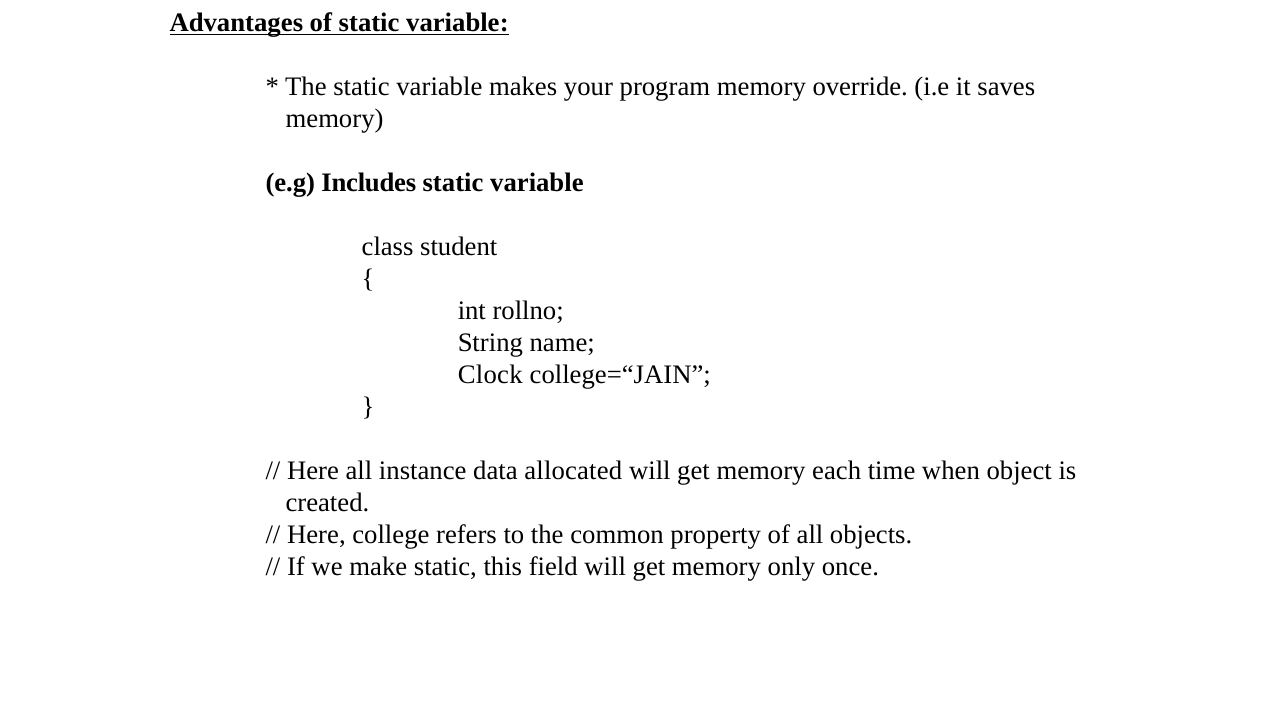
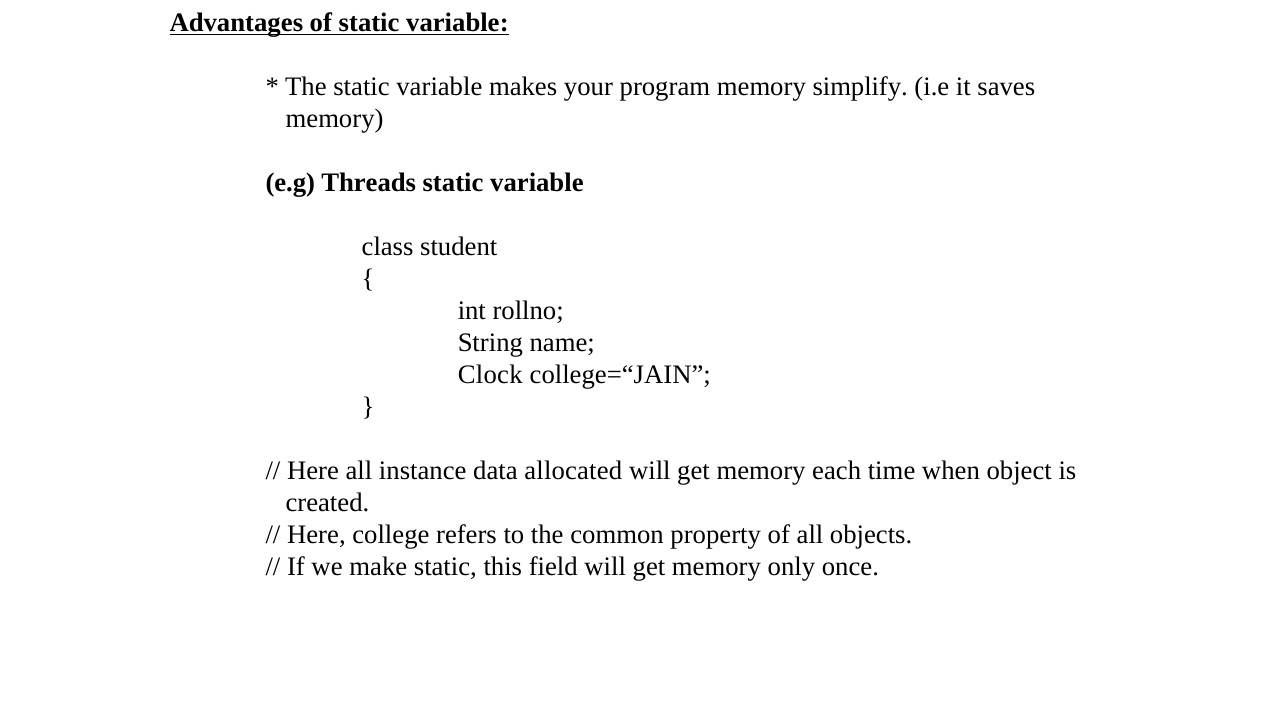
override: override -> simplify (860, 87)
Includes: Includes -> Threads (369, 183)
